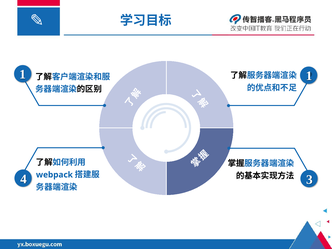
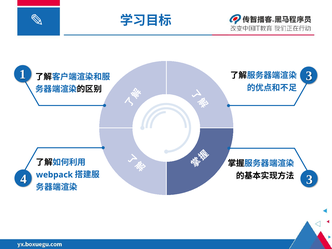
1 1: 1 -> 3 (309, 76)
